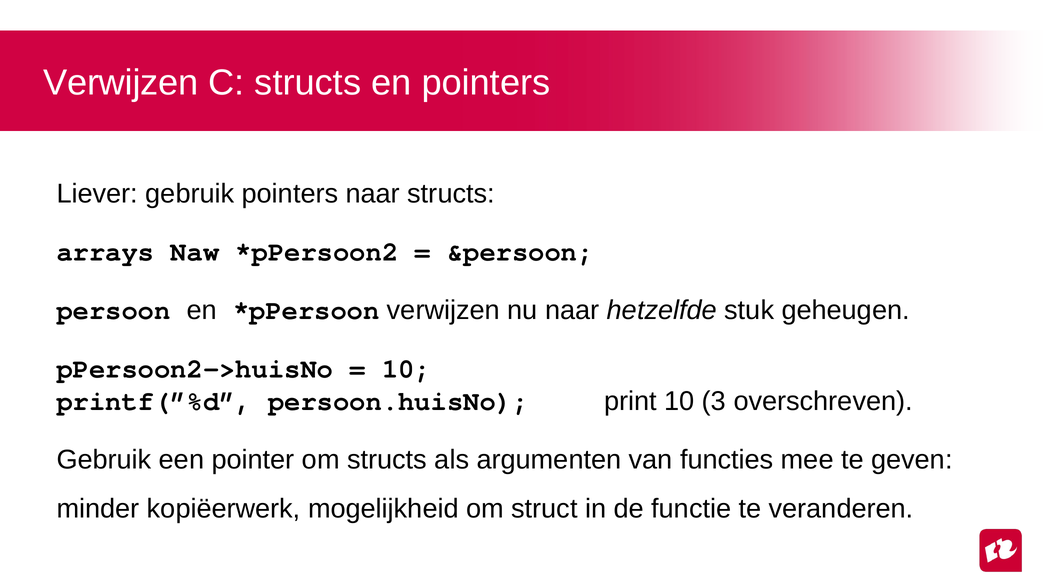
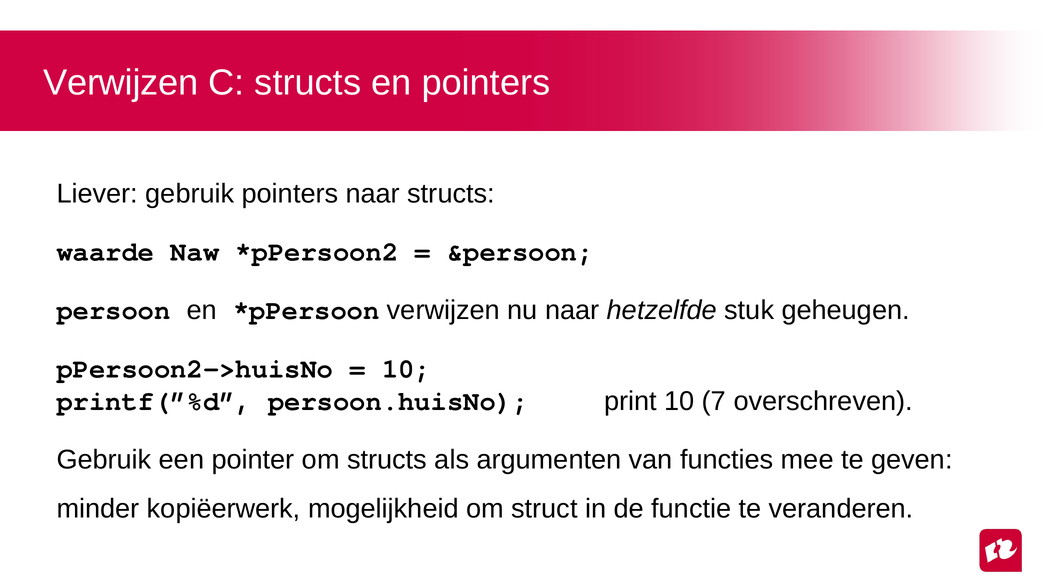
arrays: arrays -> waarde (105, 252)
3: 3 -> 7 (714, 401)
